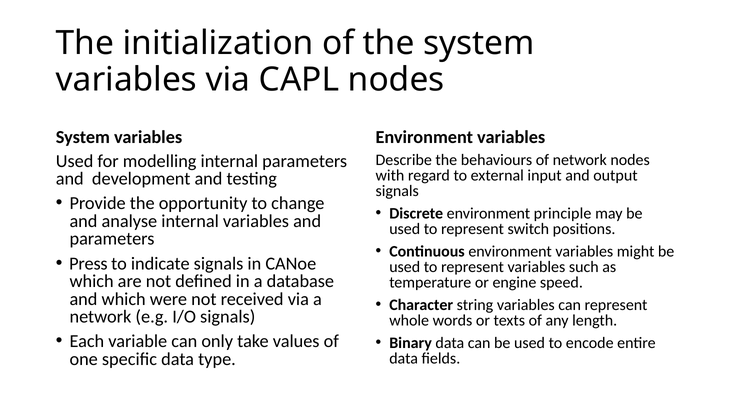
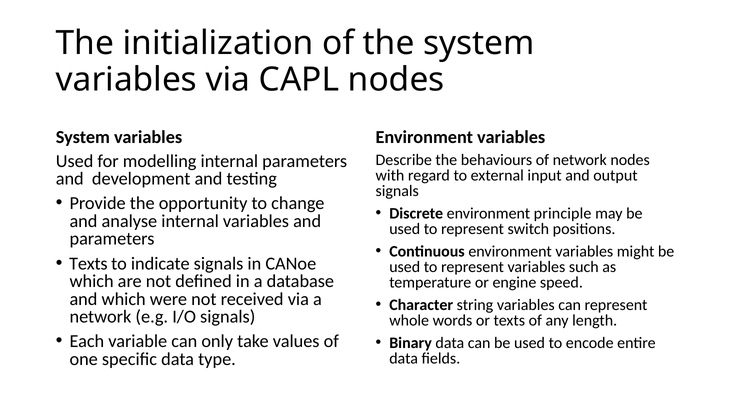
Press: Press -> Texts (88, 264)
